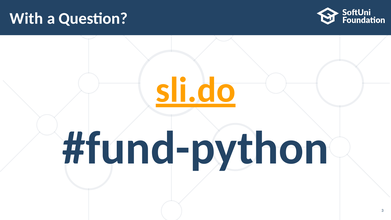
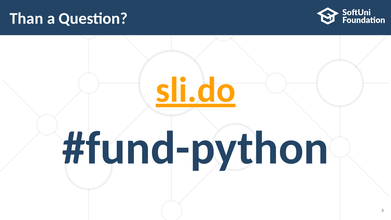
With: With -> Than (26, 19)
